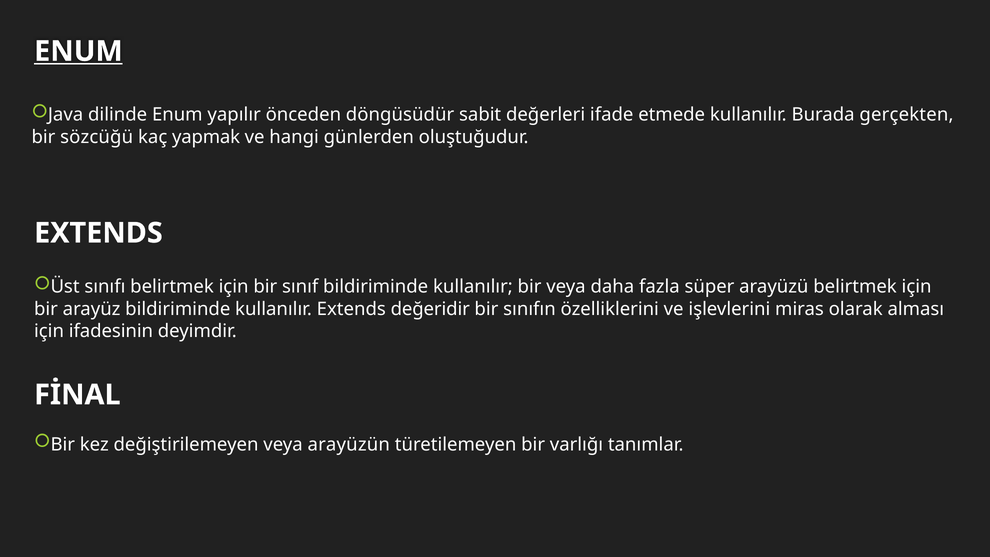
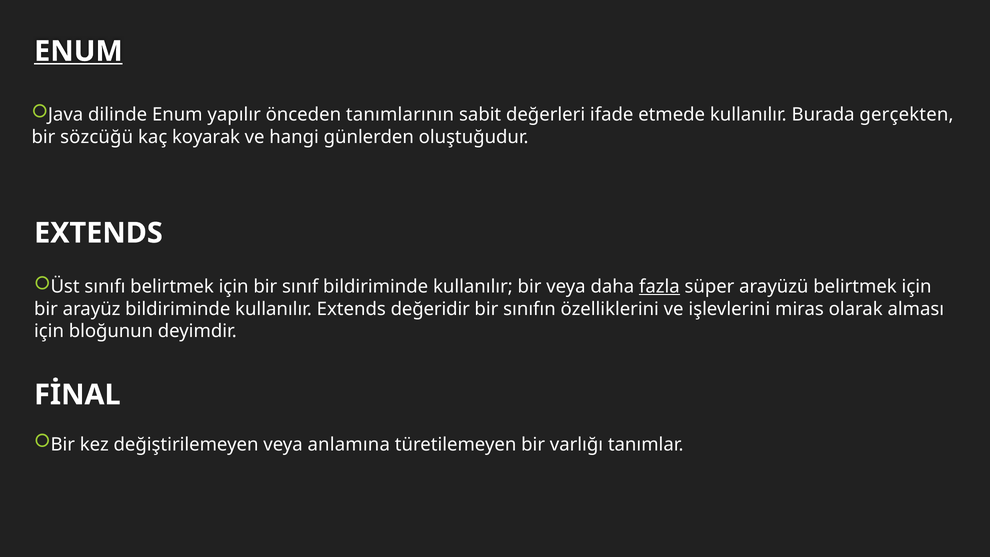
döngüsüdür: döngüsüdür -> tanımlarının (400, 115)
yapmak: yapmak -> koyarak (206, 137)
fazla underline: none -> present (659, 287)
ifadesinin: ifadesinin -> bloğunun (111, 331)
arayüzün: arayüzün -> anlamına (349, 444)
